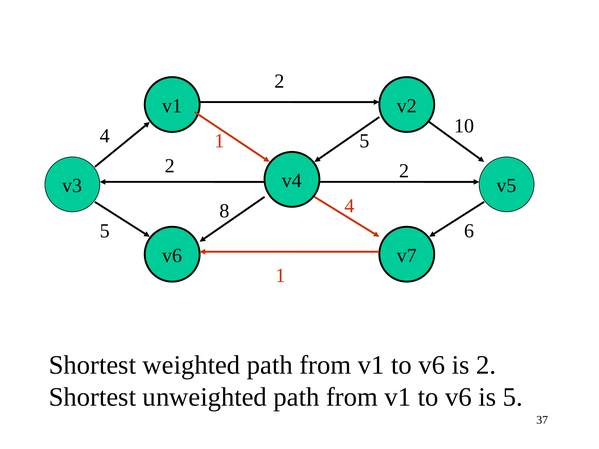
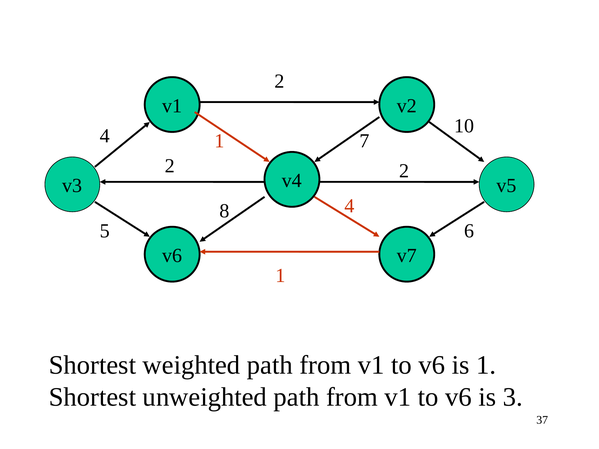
5: 5 -> 7 (364, 141)
is 2: 2 -> 1 (486, 365)
is 5: 5 -> 3 (513, 397)
